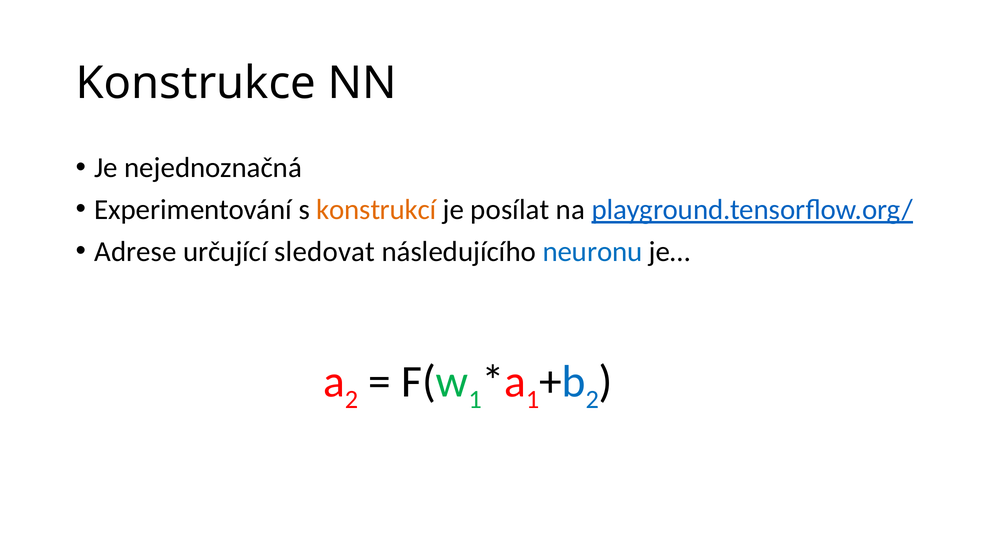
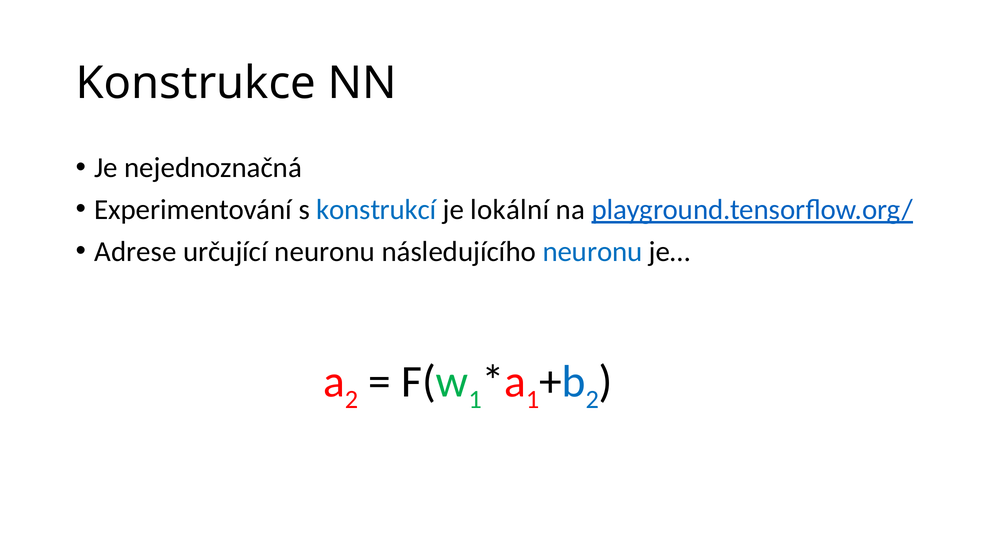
konstrukcí colour: orange -> blue (376, 210)
posílat: posílat -> lokální (510, 210)
určující sledovat: sledovat -> neuronu (325, 251)
